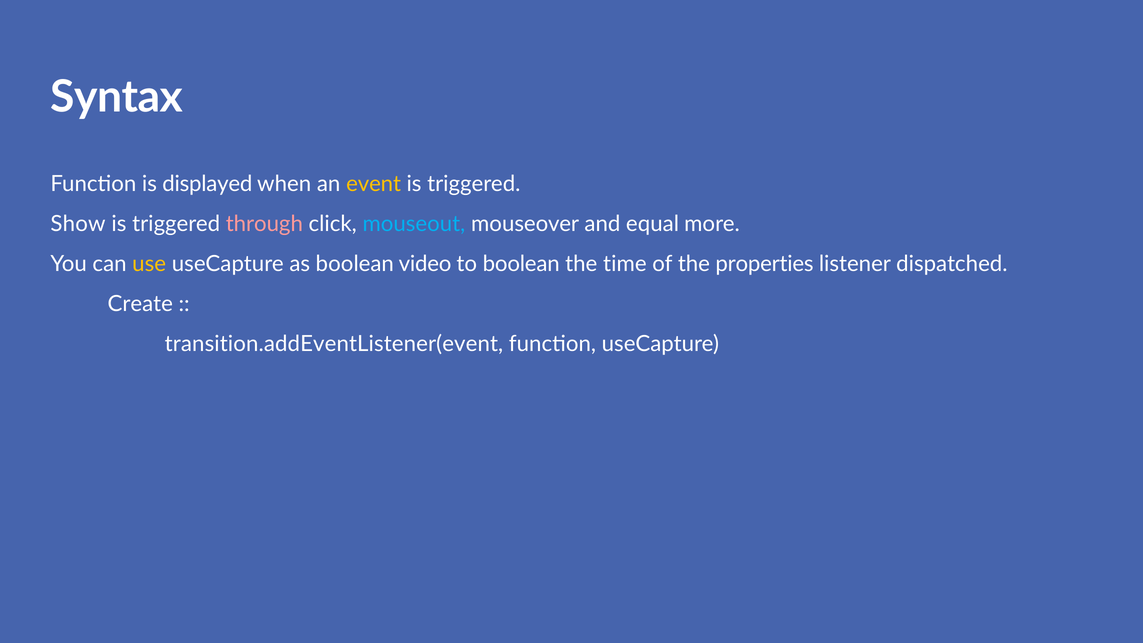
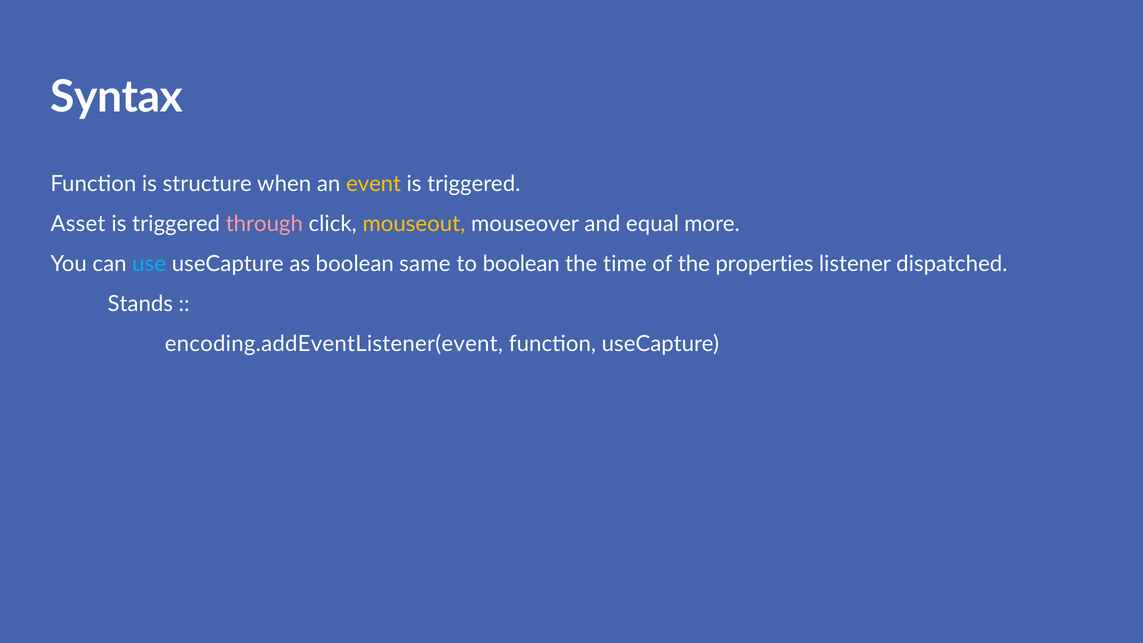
displayed: displayed -> structure (207, 184)
Show: Show -> Asset (78, 224)
mouseout colour: light blue -> yellow (414, 224)
use colour: yellow -> light blue (149, 264)
video: video -> same (425, 264)
Create: Create -> Stands (140, 304)
transition.addEventListener(event: transition.addEventListener(event -> encoding.addEventListener(event (334, 344)
